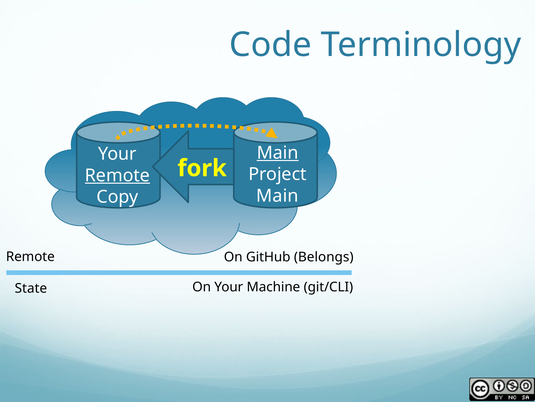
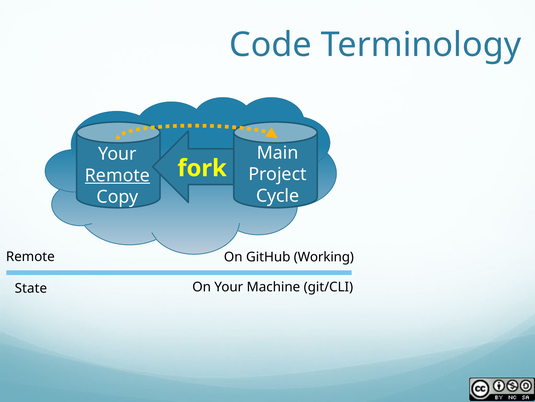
Main underline: present -> none (278, 153)
Main: Main -> Cycle (278, 195)
Belongs: Belongs -> Working (324, 257)
